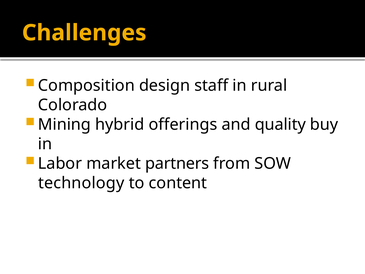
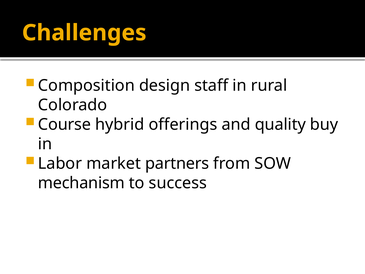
Mining: Mining -> Course (64, 124)
technology: technology -> mechanism (81, 183)
content: content -> success (178, 183)
